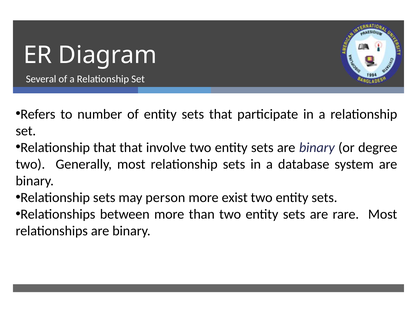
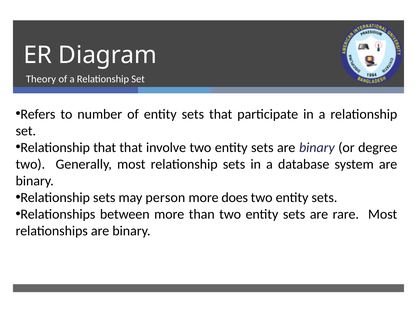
Several: Several -> Theory (41, 79)
exist: exist -> does (235, 197)
